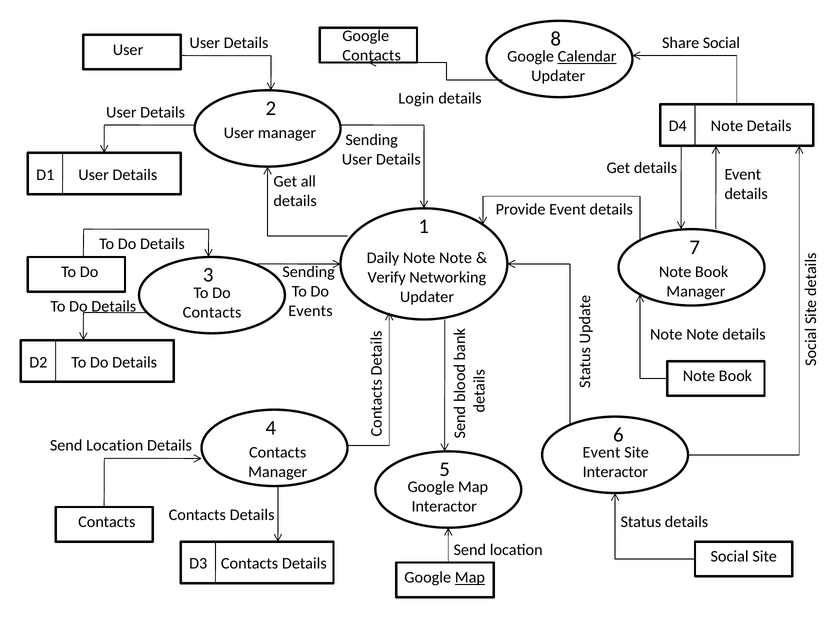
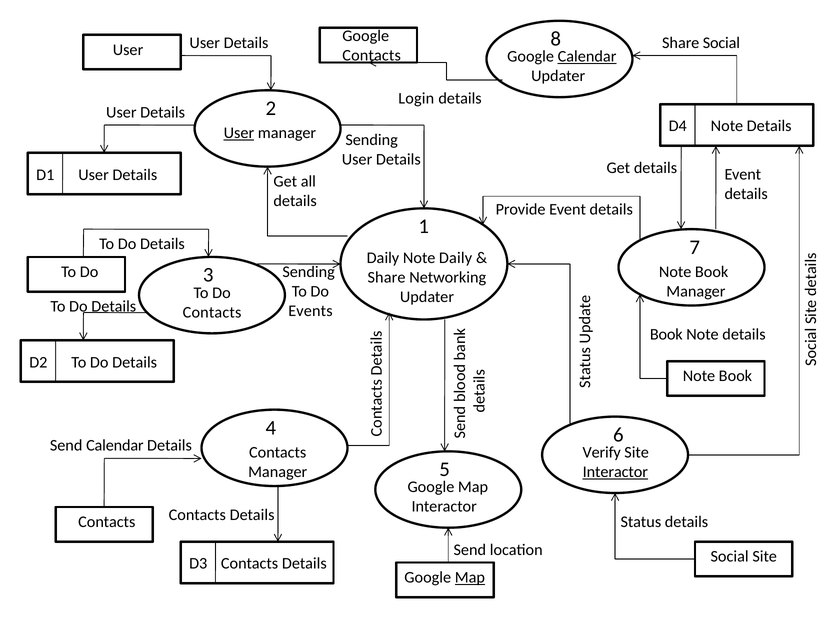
User underline: none -> present (239, 133)
Daily Note Note: Note -> Daily (456, 258)
Verify: Verify -> Share (387, 278)
Note: Note -> Book (666, 335)
Location: Location -> Calendar (115, 446)
Event: Event -> Verify (602, 453)
Interactor underline: none -> present (615, 472)
